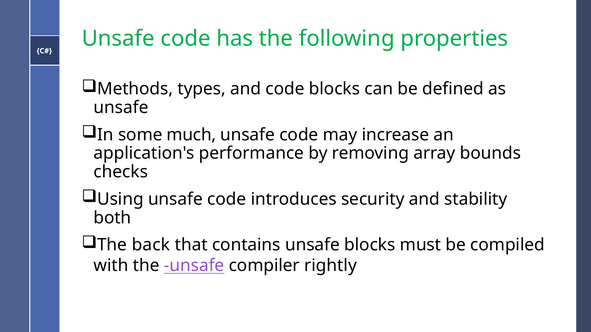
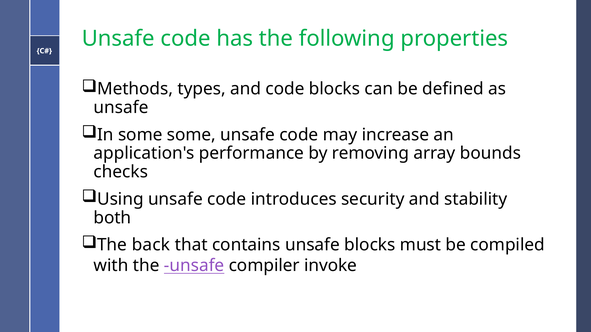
some much: much -> some (191, 135)
rightly: rightly -> invoke (331, 266)
